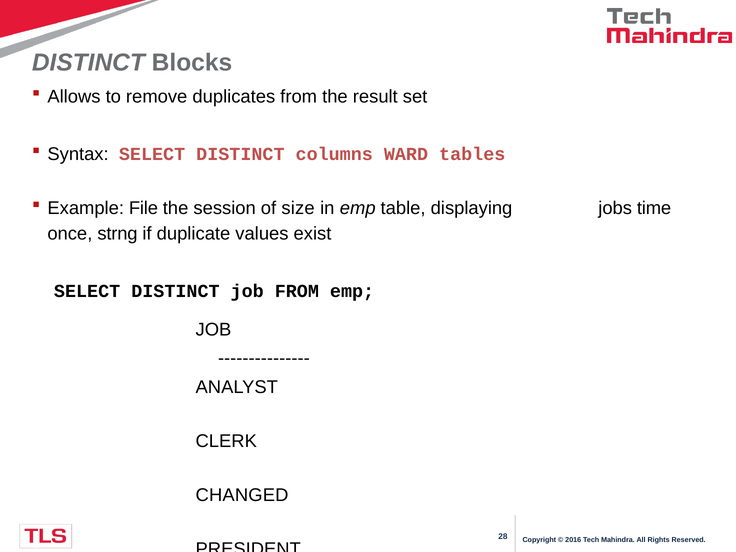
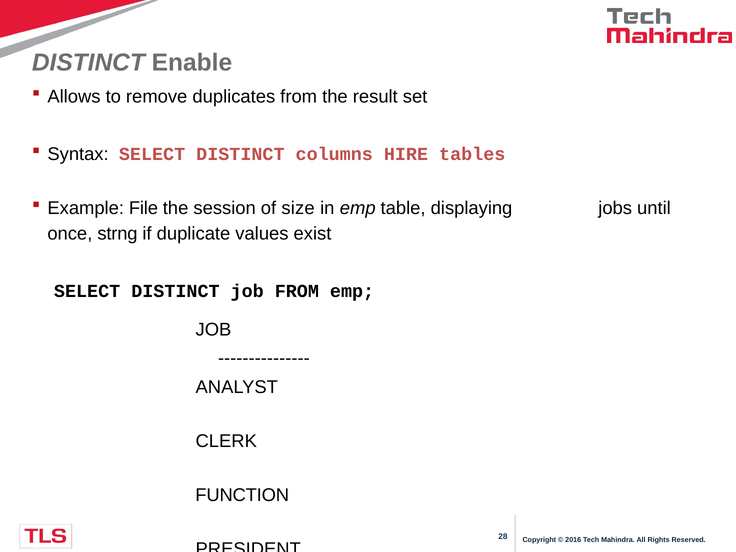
Blocks: Blocks -> Enable (192, 63)
WARD: WARD -> HIRE (406, 154)
time: time -> until (654, 208)
CHANGED: CHANGED -> FUNCTION (242, 495)
